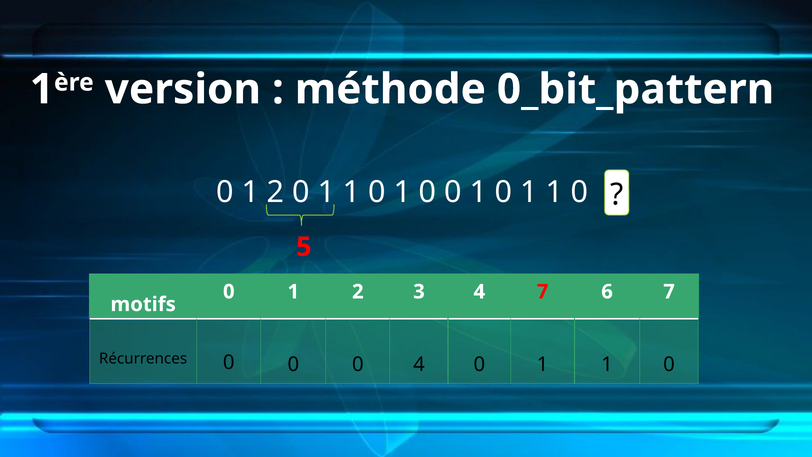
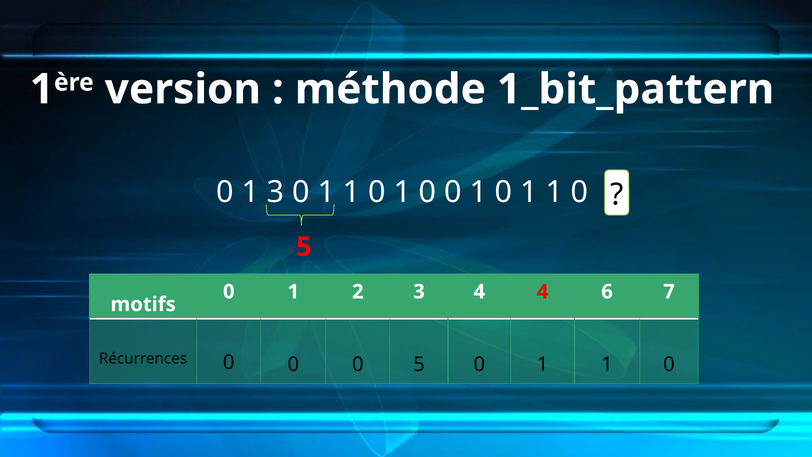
0_bit_pattern: 0_bit_pattern -> 1_bit_pattern (636, 89)
2: 2 -> 3 (276, 192)
4 7: 7 -> 4 (543, 292)
0 0 4: 4 -> 5 (419, 365)
